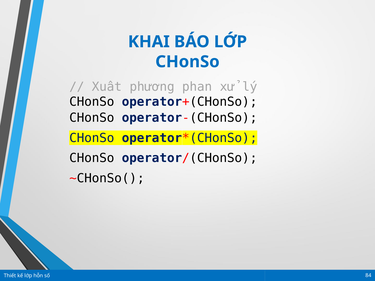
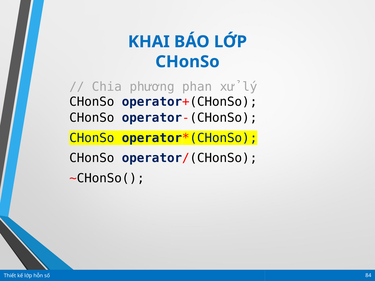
Xuất: Xuất -> Chia (107, 87)
